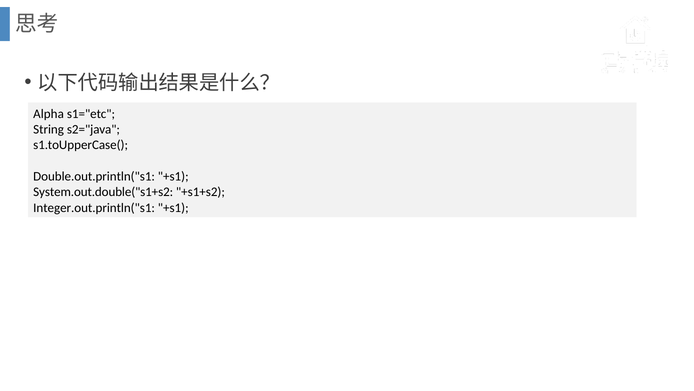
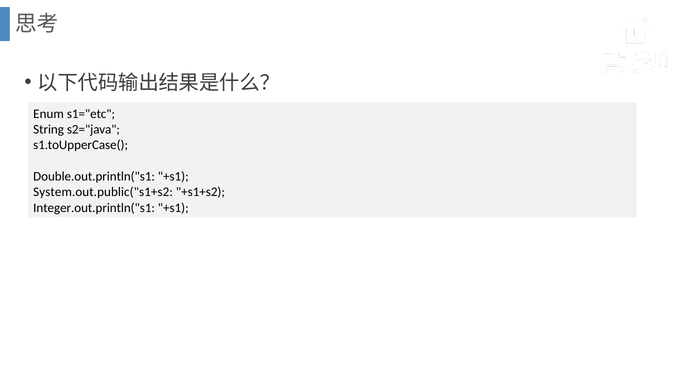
Alpha: Alpha -> Enum (49, 114)
System.out.double("s1+s2: System.out.double("s1+s2 -> System.out.public("s1+s2 (103, 192)
